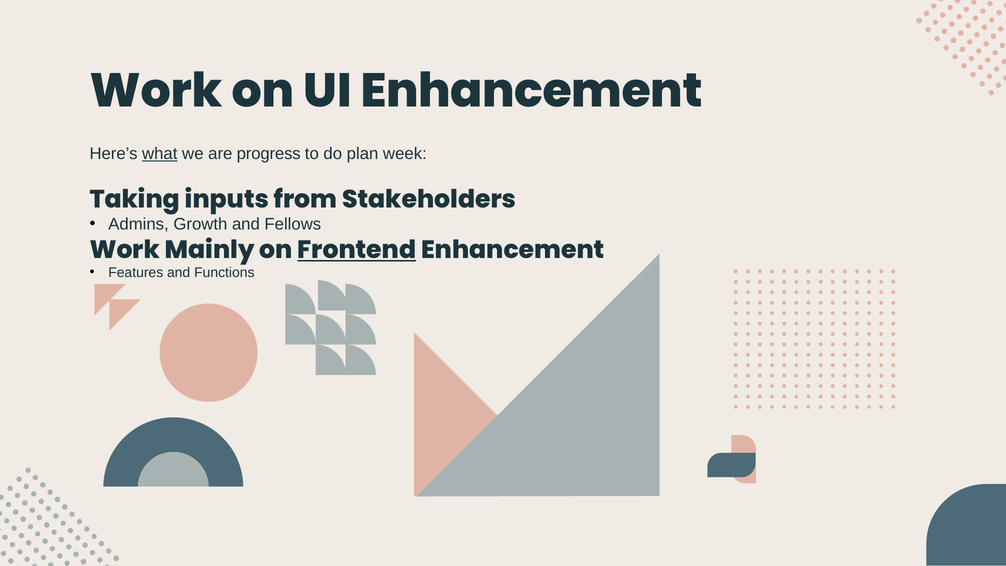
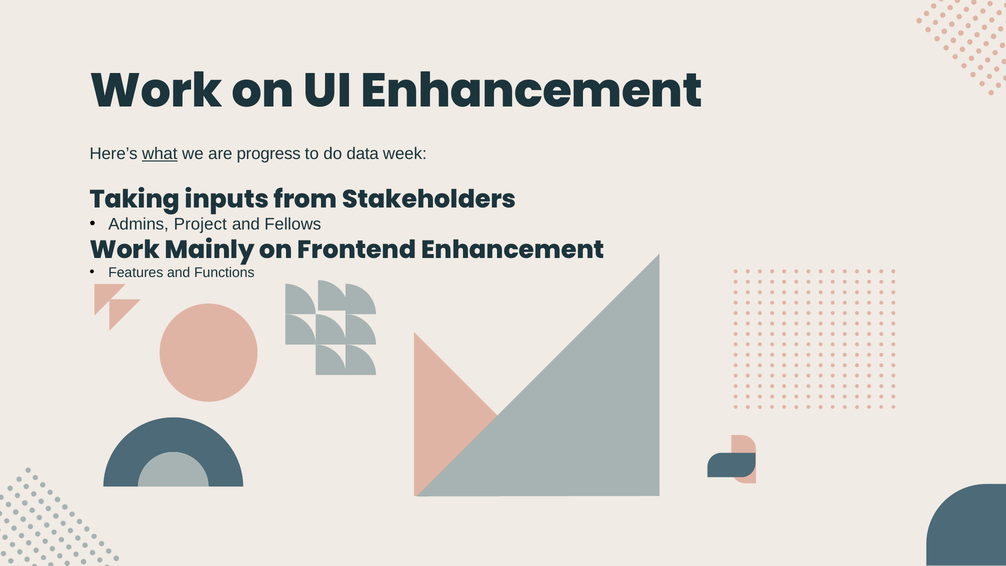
plan: plan -> data (363, 154)
Growth: Growth -> Project (200, 224)
Frontend underline: present -> none (357, 250)
